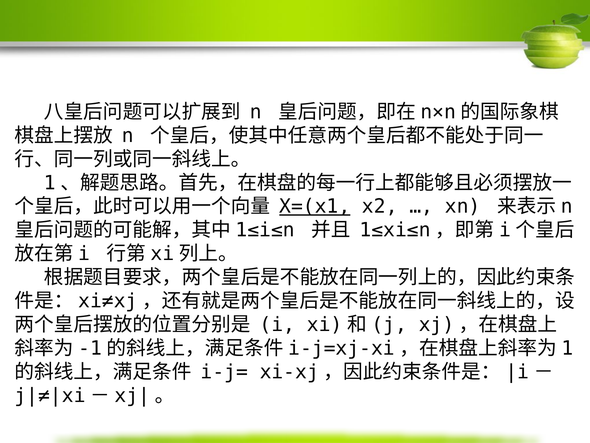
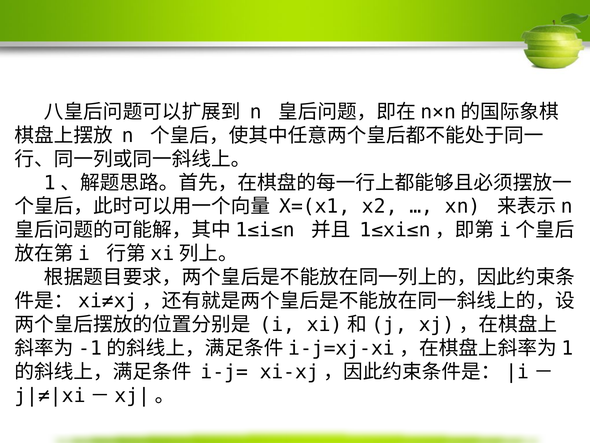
X=(x1 underline: present -> none (315, 206)
